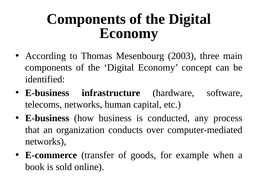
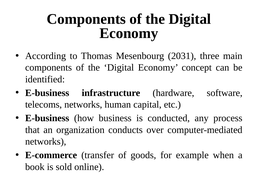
2003: 2003 -> 2031 (182, 56)
